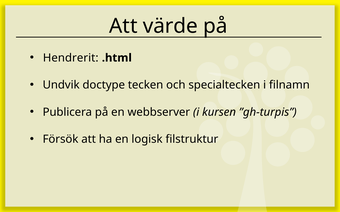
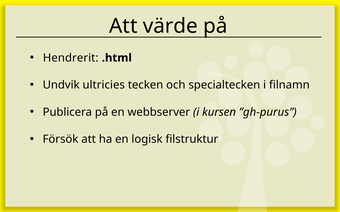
doctype: doctype -> ultricies (104, 85)
”gh-turpis: ”gh-turpis -> ”gh-purus (268, 112)
